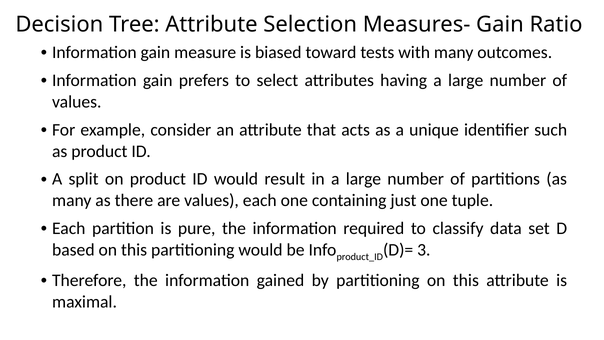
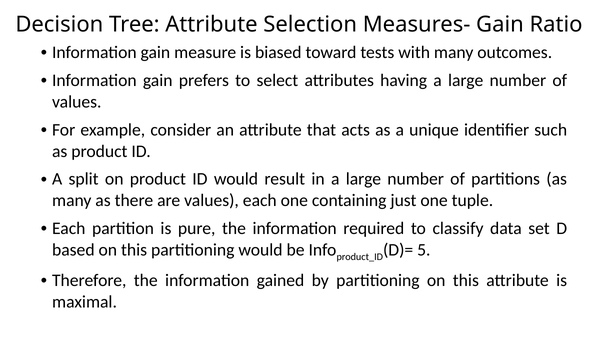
3: 3 -> 5 (424, 250)
